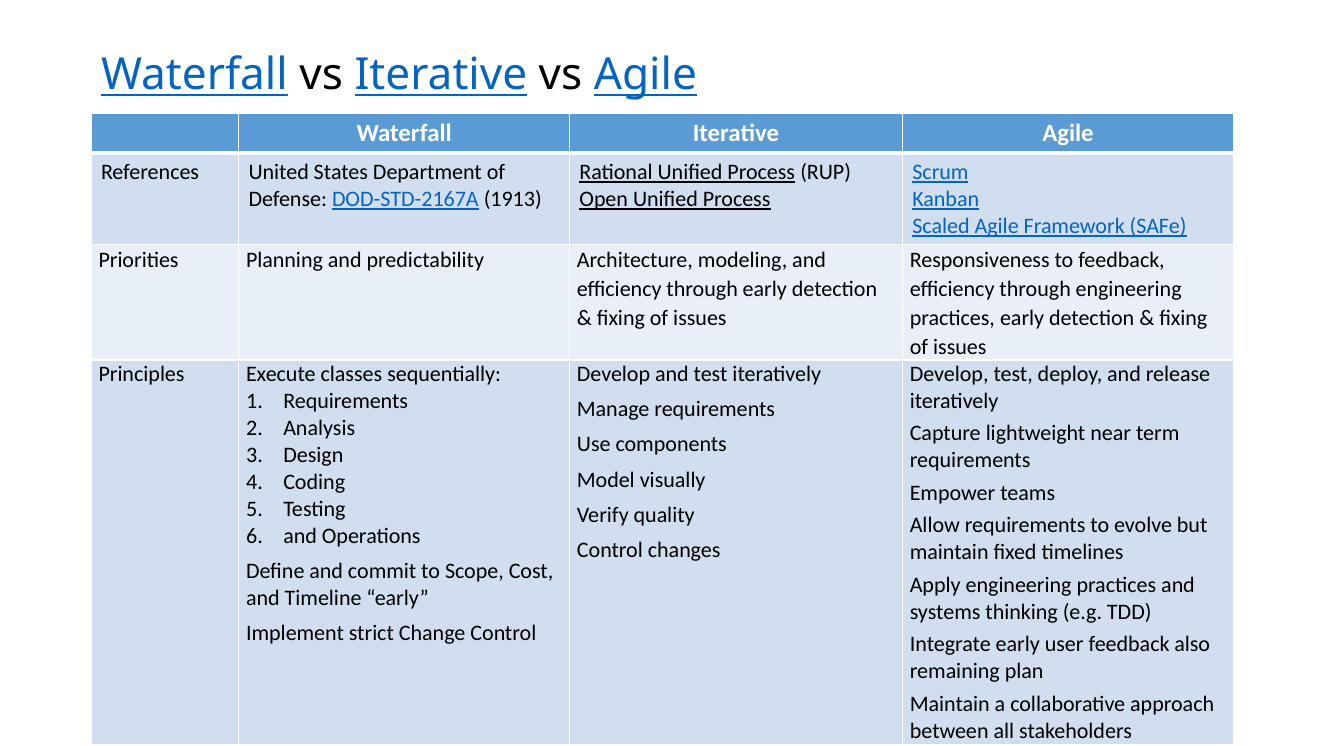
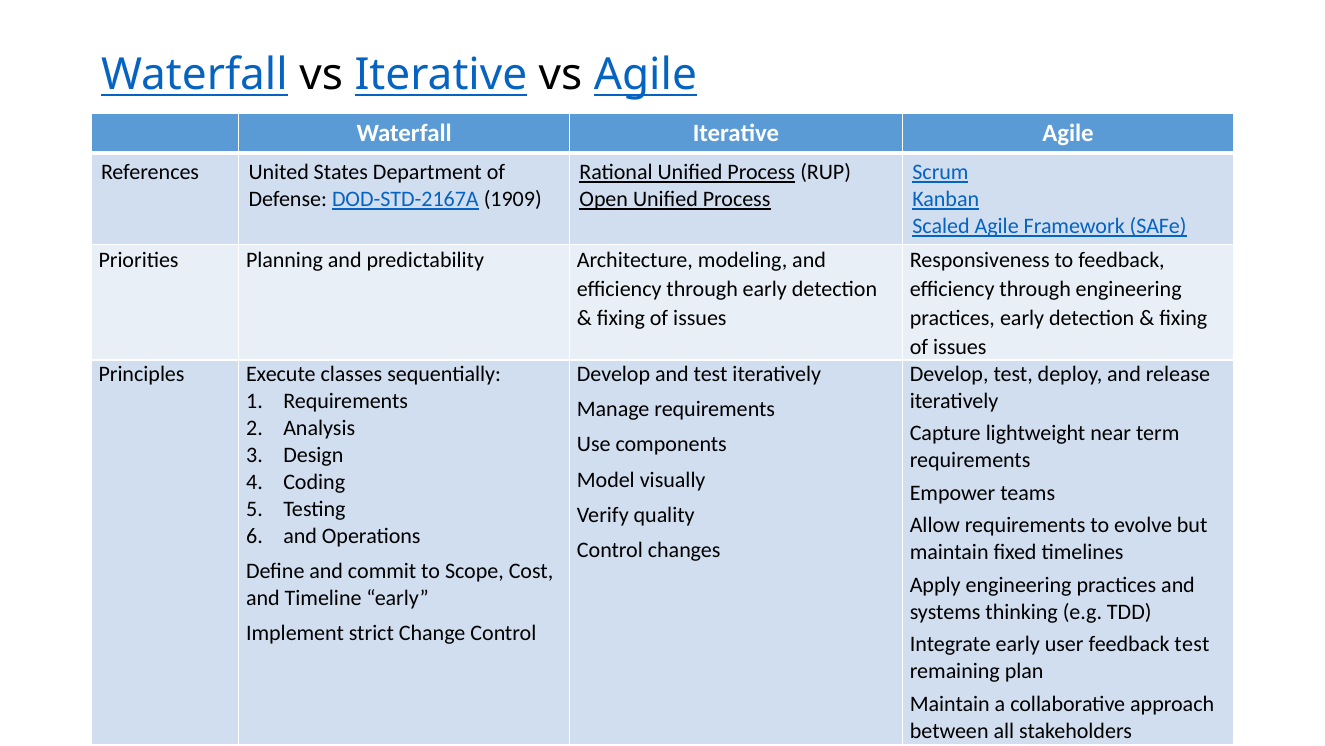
1913: 1913 -> 1909 (513, 199)
feedback also: also -> test (1192, 644)
